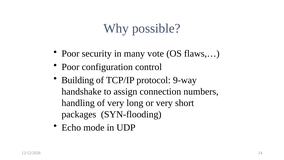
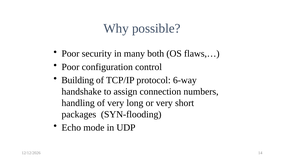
vote: vote -> both (156, 54)
9-way: 9-way -> 6-way (185, 80)
